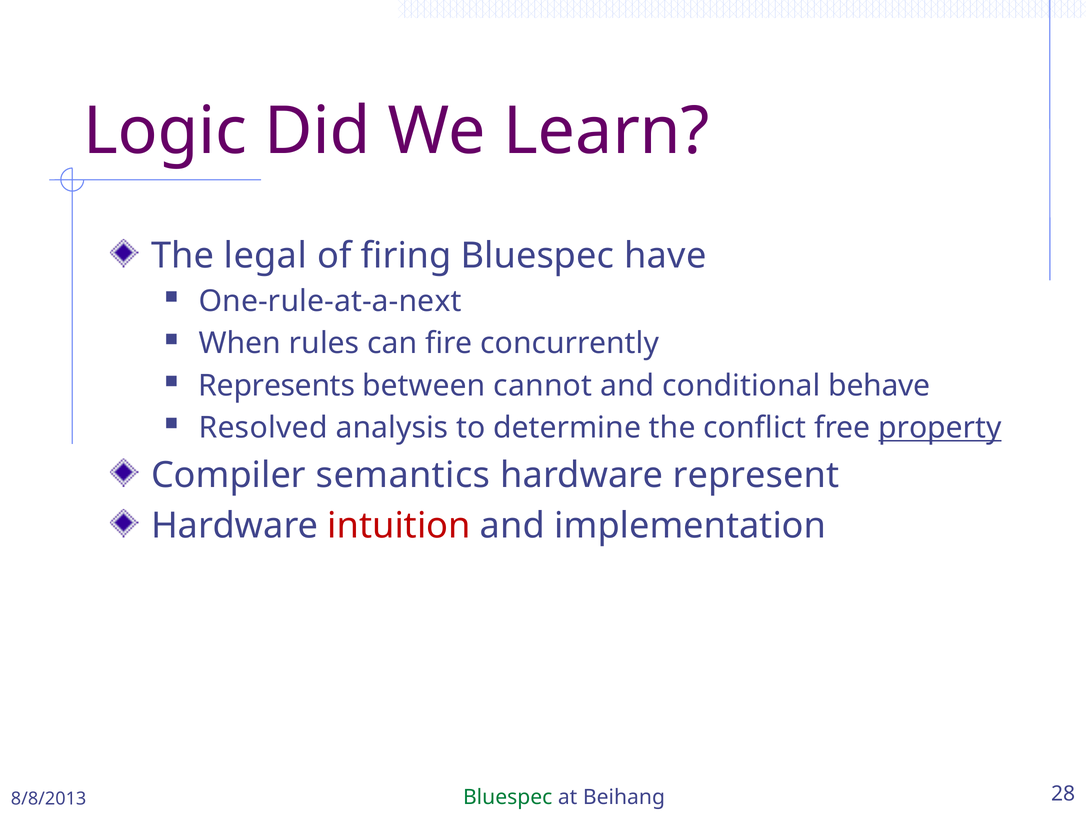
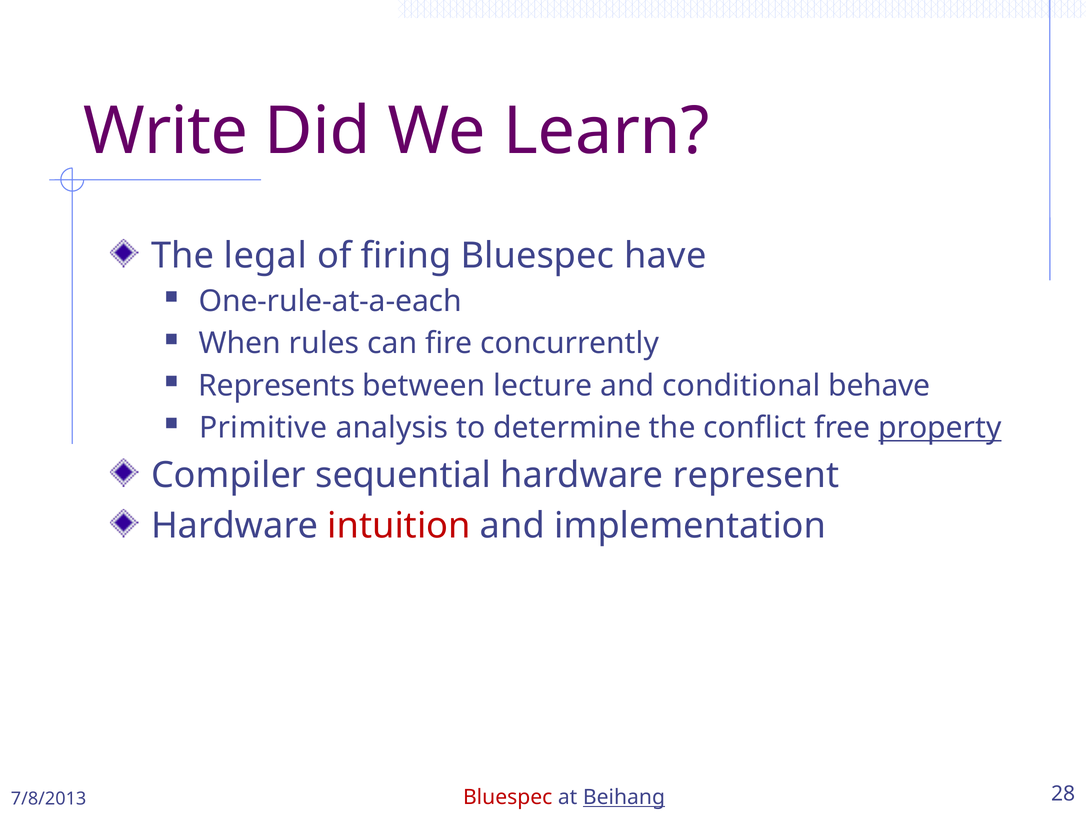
Logic: Logic -> Write (166, 131)
One-rule-at-a-next: One-rule-at-a-next -> One-rule-at-a-each (330, 301)
cannot: cannot -> lecture (543, 386)
Resolved: Resolved -> Primitive (263, 428)
semantics: semantics -> sequential (403, 476)
Bluespec colour: green -> red (508, 798)
Beihang underline: none -> present (624, 798)
8/8/2013: 8/8/2013 -> 7/8/2013 (49, 799)
